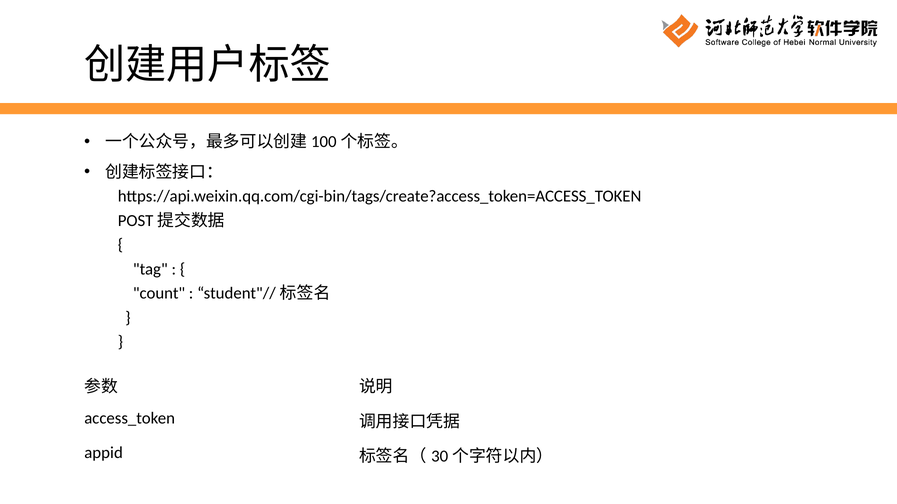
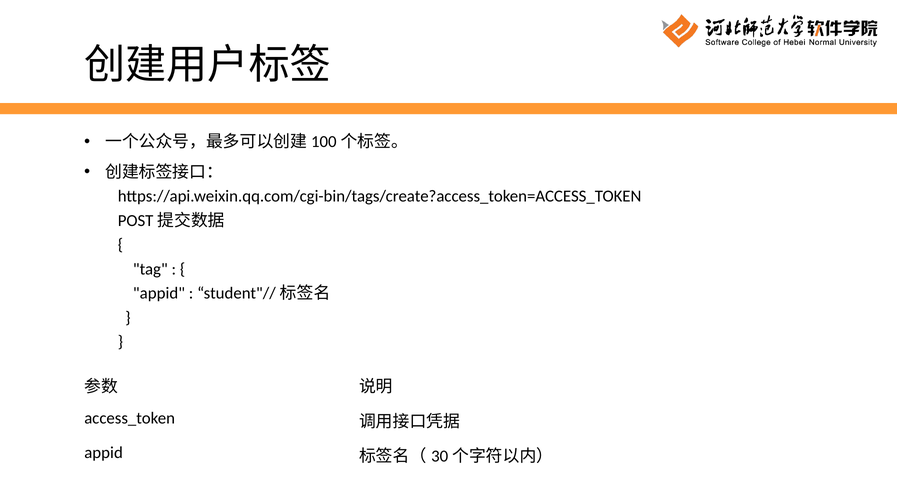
count: count -> appid (159, 294)
